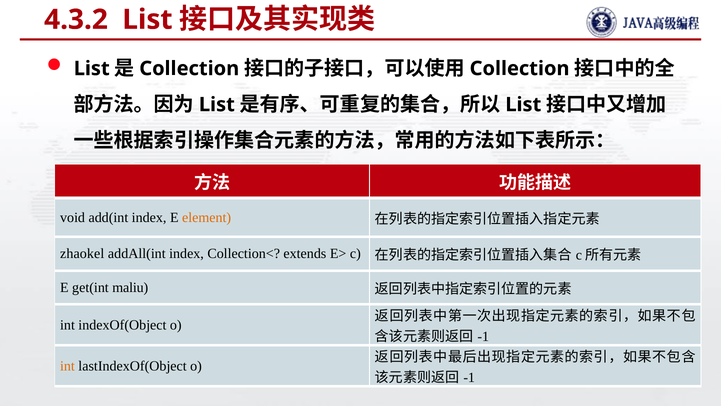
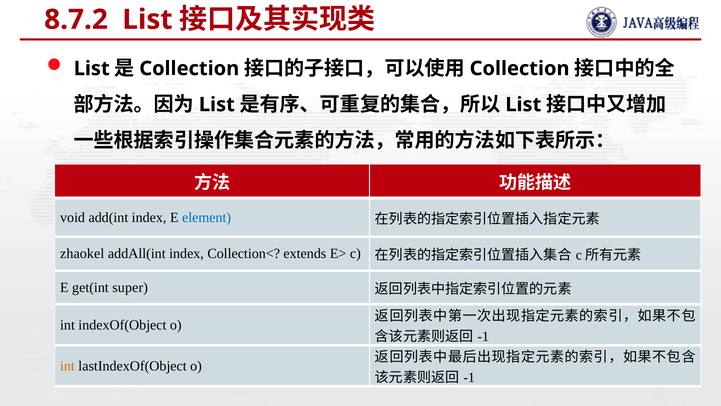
4.3.2: 4.3.2 -> 8.7.2 (76, 20)
element colour: orange -> blue (207, 217)
maliu: maliu -> super (130, 287)
